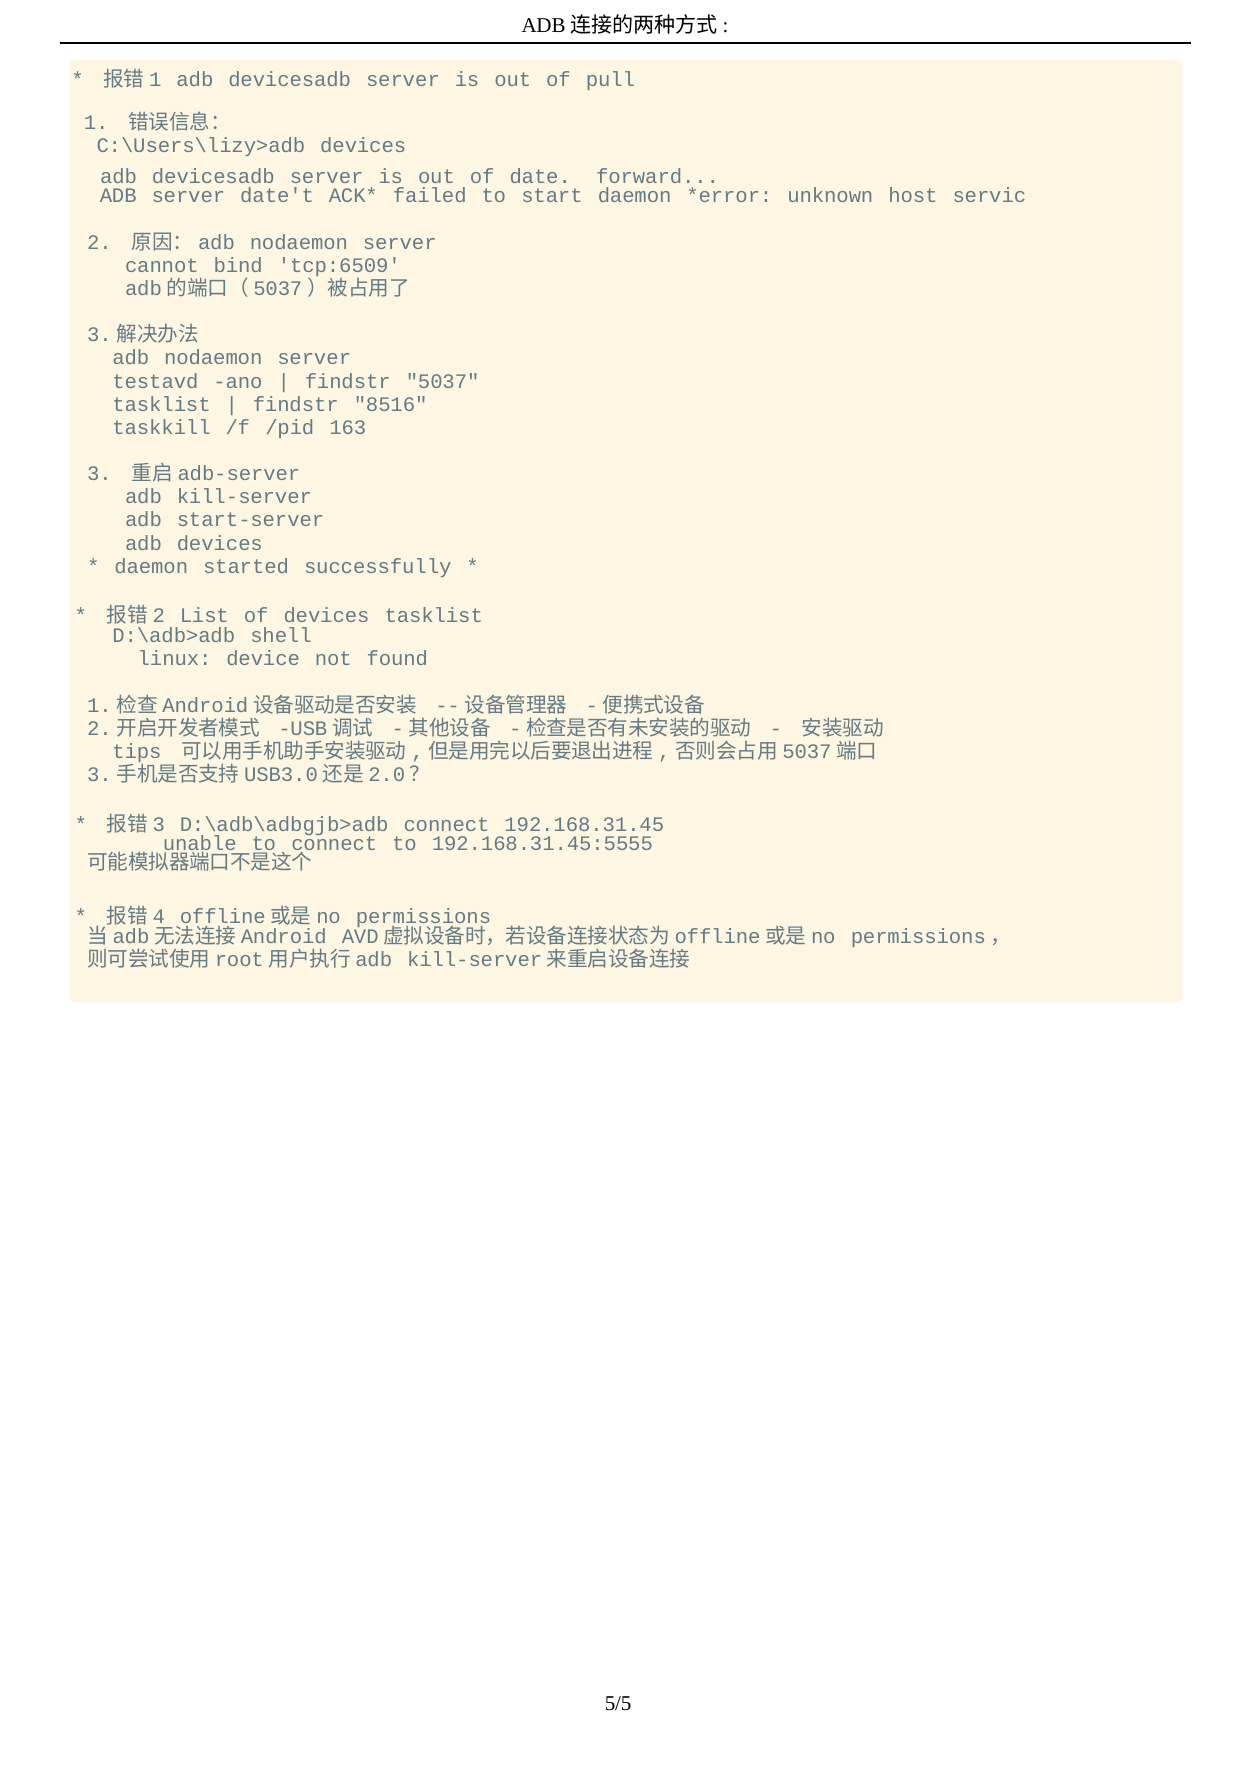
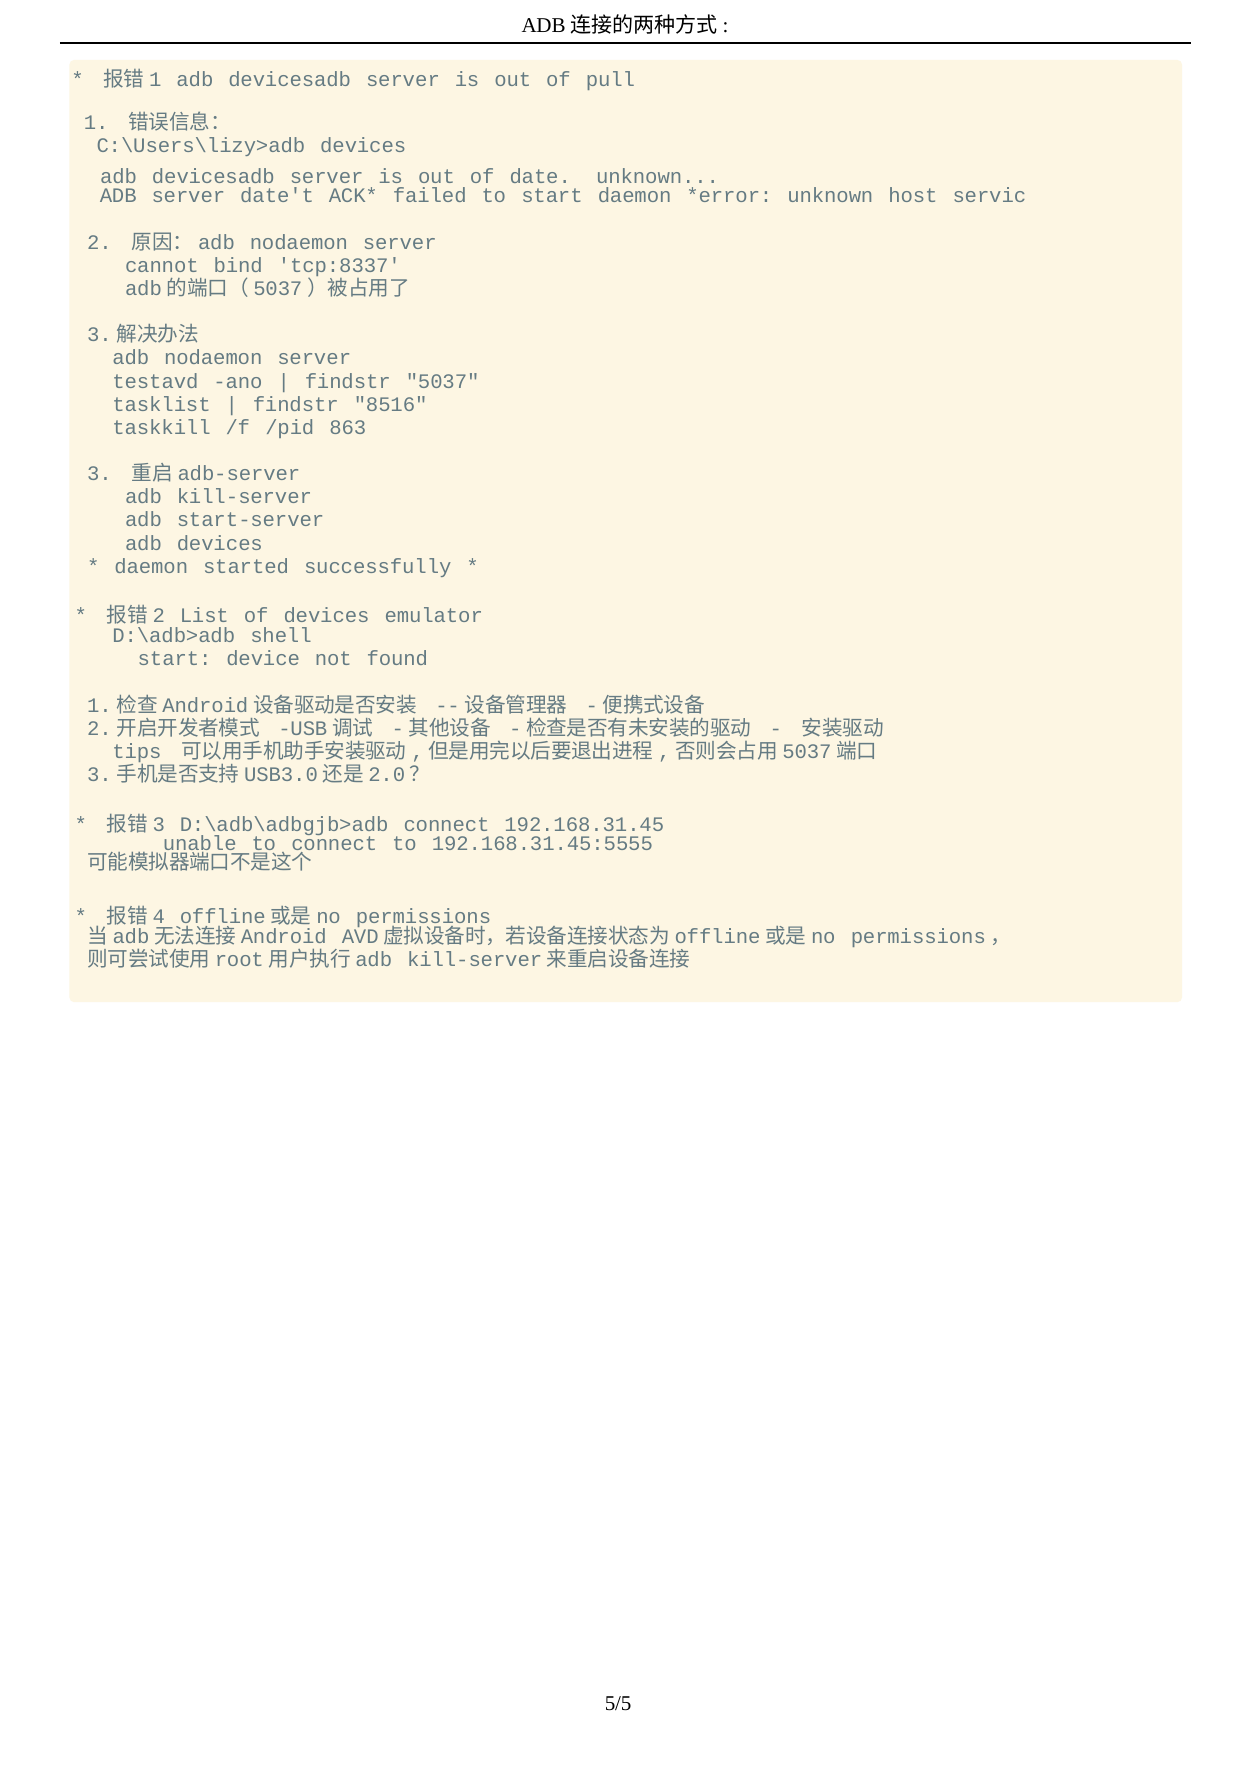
date forward: forward -> unknown (658, 176)
tcp:6509: tcp:6509 -> tcp:8337 (339, 265)
163: 163 -> 863 (348, 427)
devices tasklist: tasklist -> emulator (434, 616)
linux: linux -> start (175, 659)
